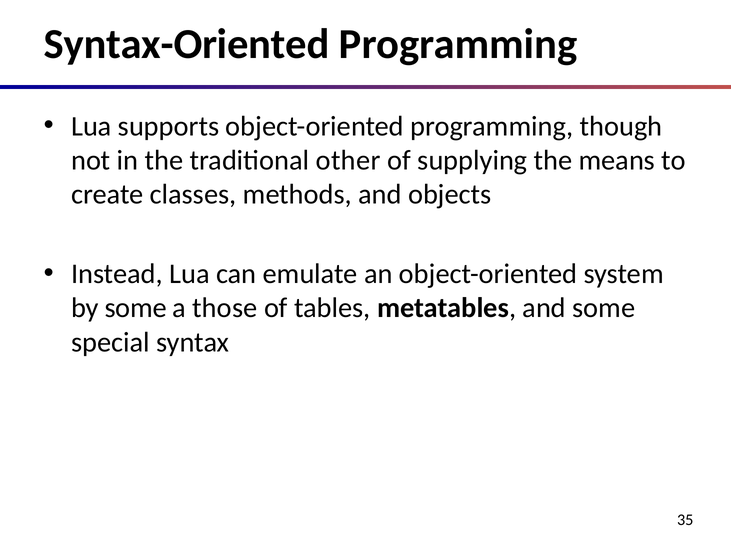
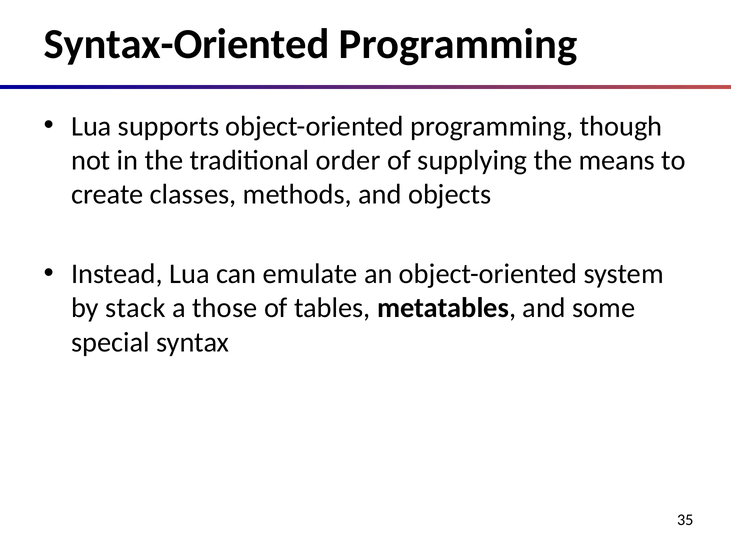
other: other -> order (348, 160)
by some: some -> stack (135, 308)
